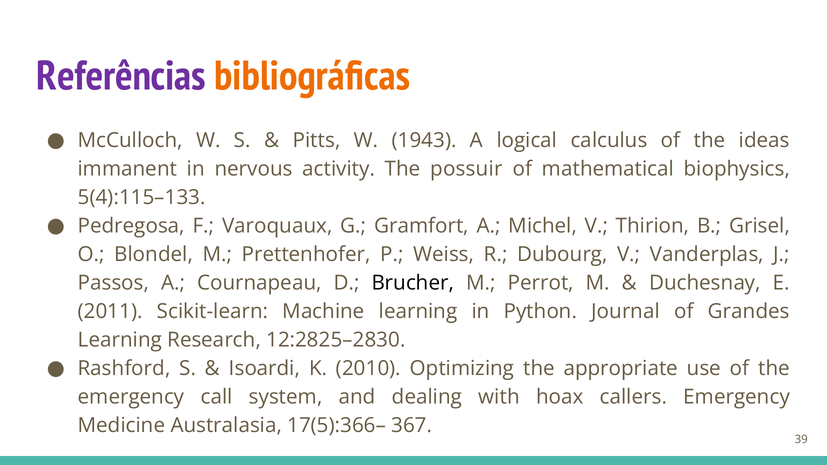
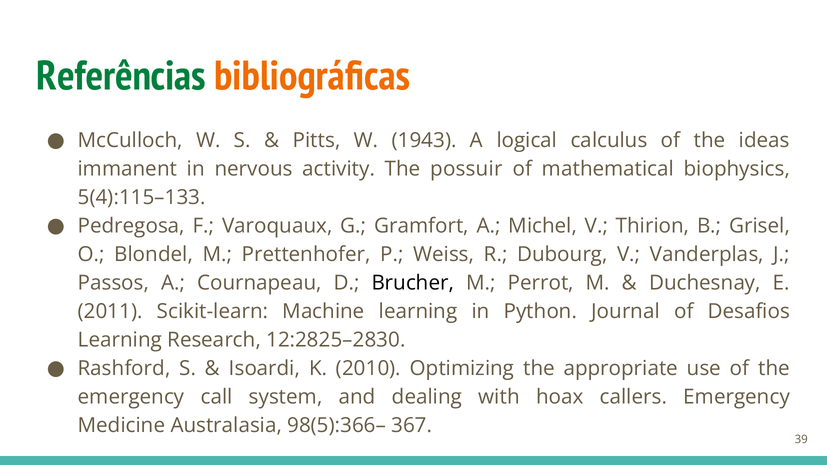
Referências colour: purple -> green (121, 76)
Grandes: Grandes -> Desafios (749, 312)
17(5):366–: 17(5):366– -> 98(5):366– (337, 426)
